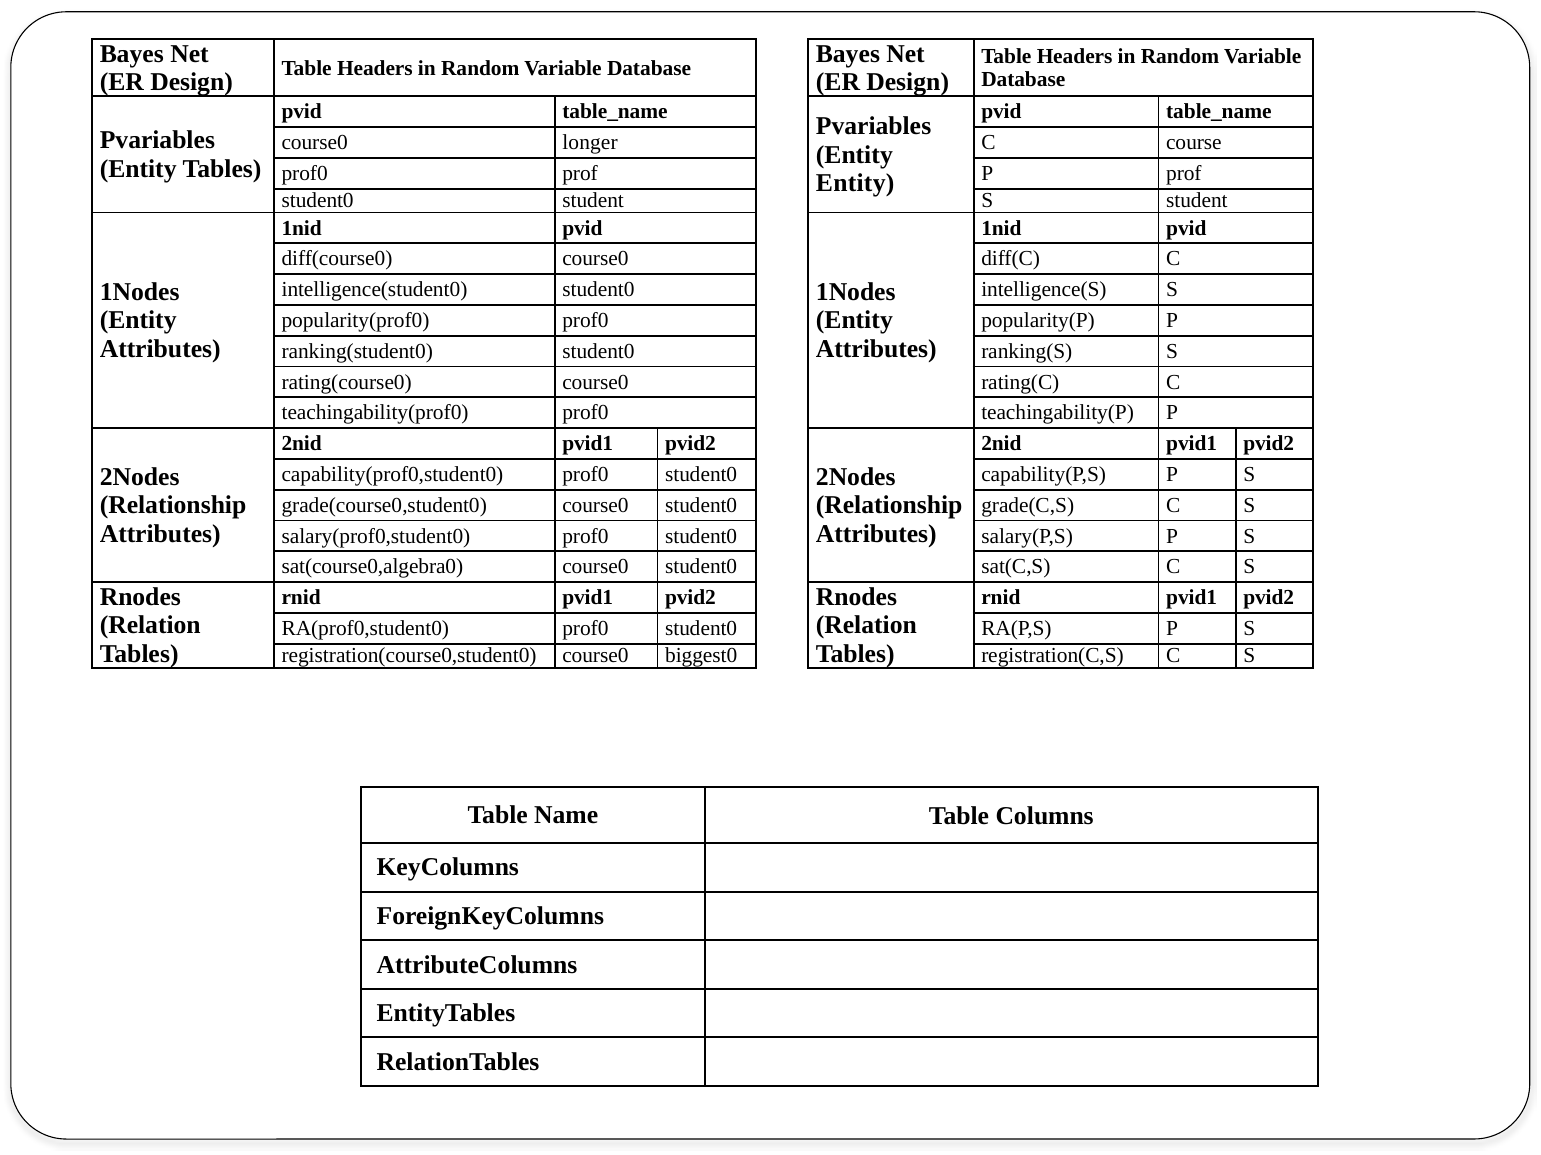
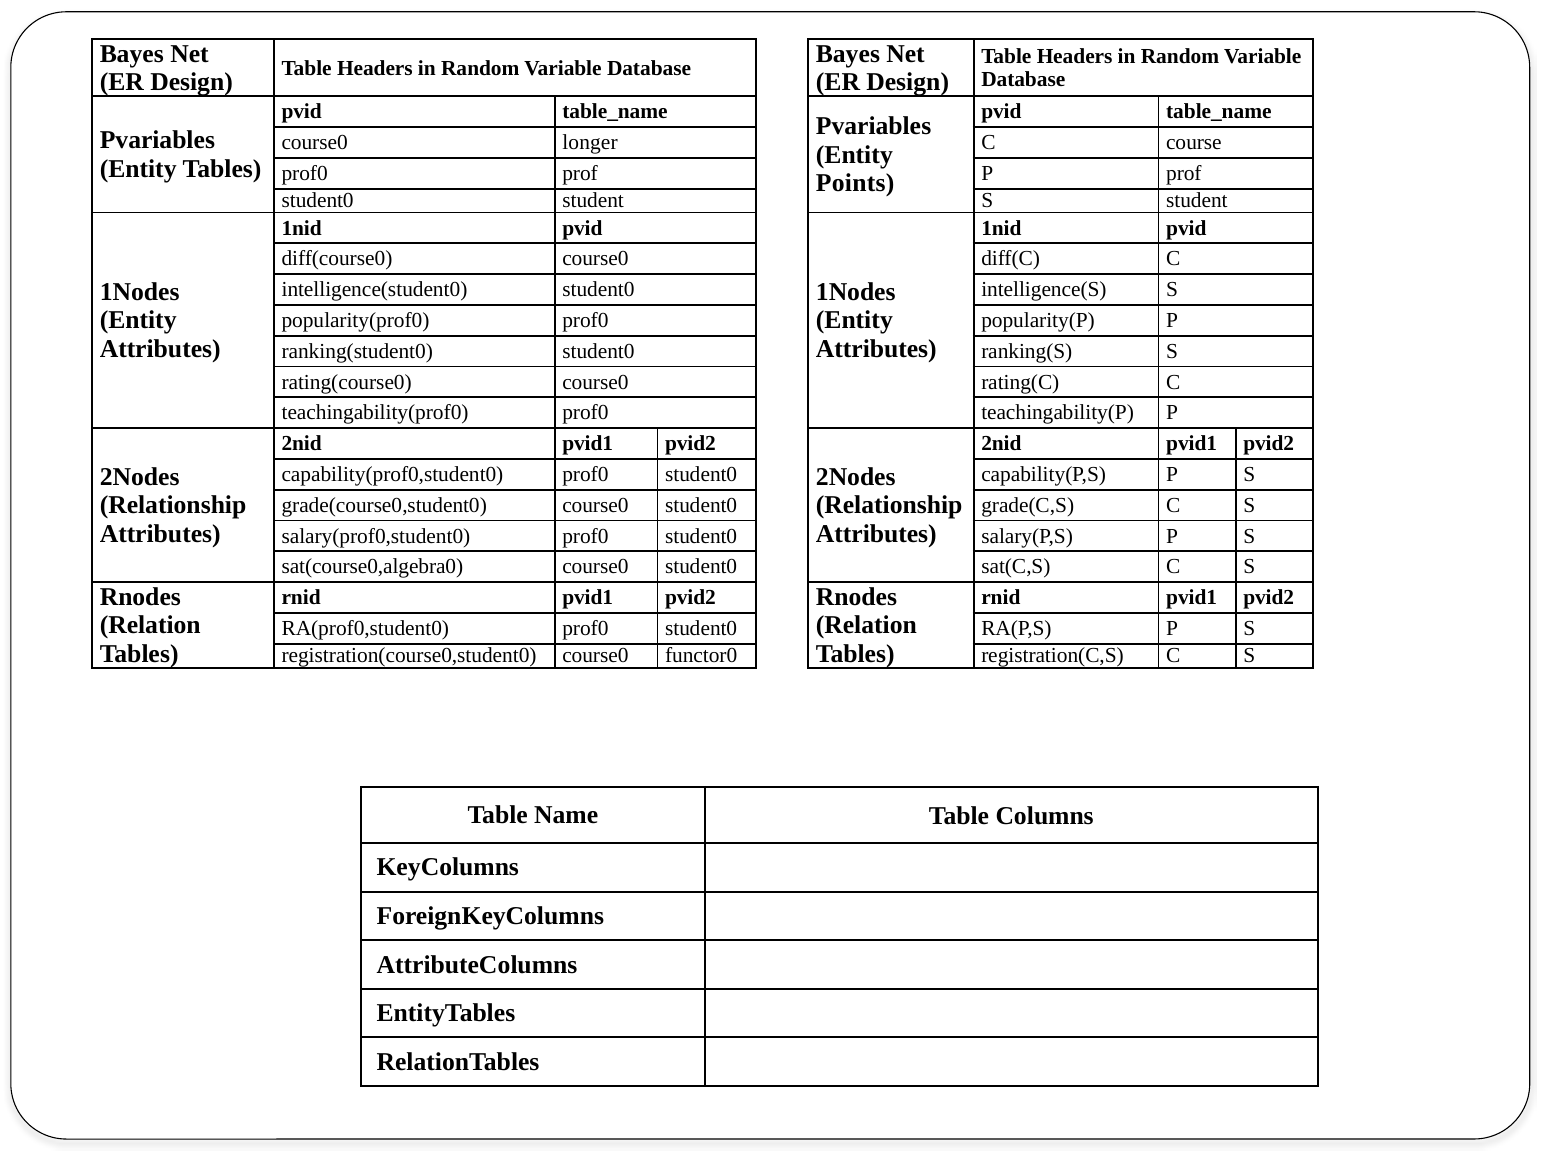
Entity: Entity -> Points (855, 183)
biggest0: biggest0 -> functor0 (701, 656)
